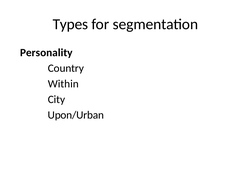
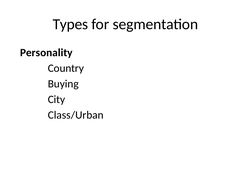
Within: Within -> Buying (63, 84)
Upon/Urban: Upon/Urban -> Class/Urban (76, 115)
